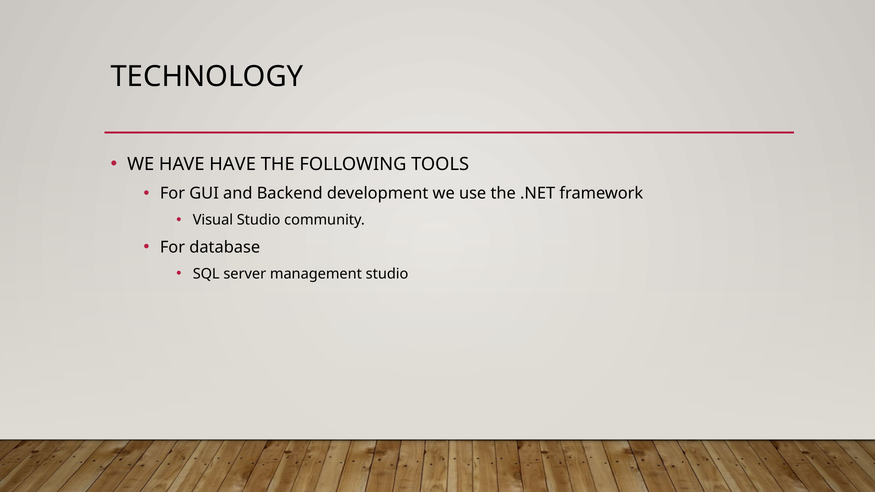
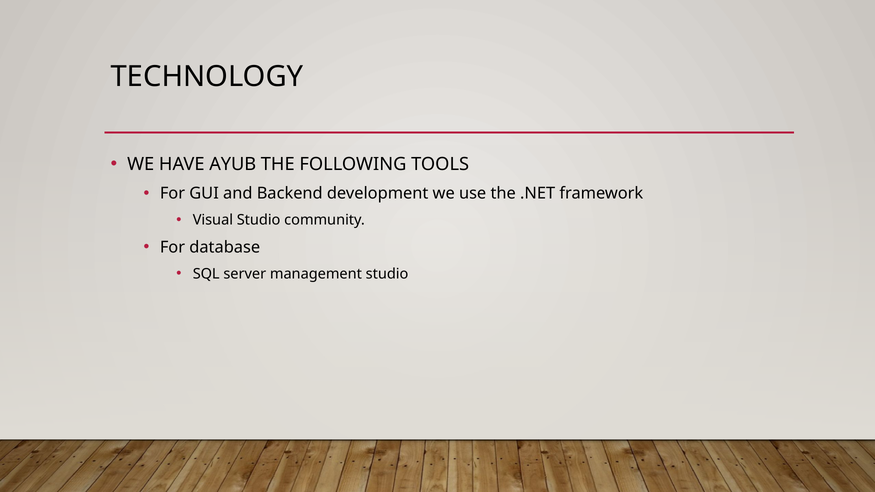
HAVE HAVE: HAVE -> AYUB (233, 165)
